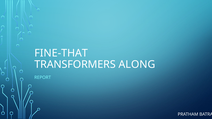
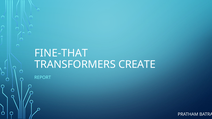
ALONG: ALONG -> CREATE (137, 65)
